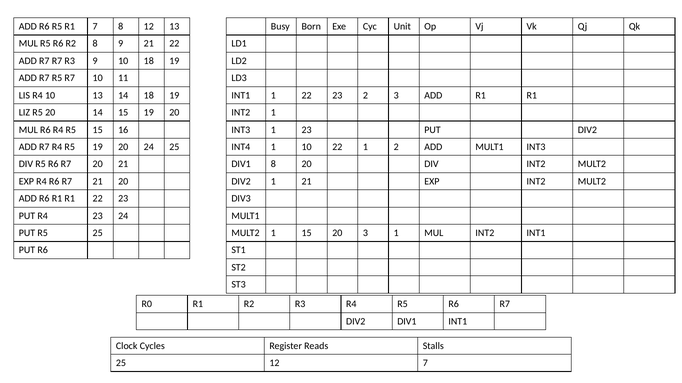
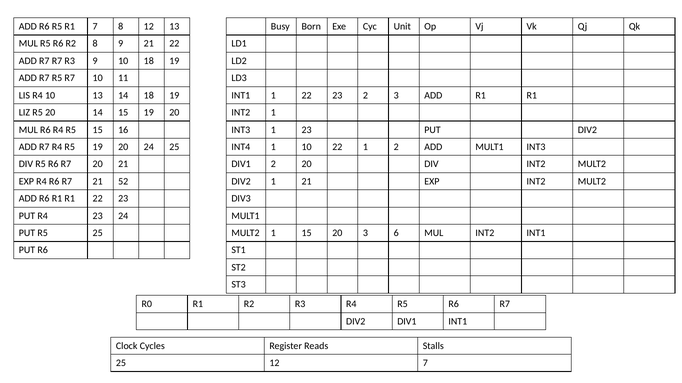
DIV1 8: 8 -> 2 (273, 164)
21 20: 20 -> 52 (123, 182)
3 1: 1 -> 6 (396, 233)
